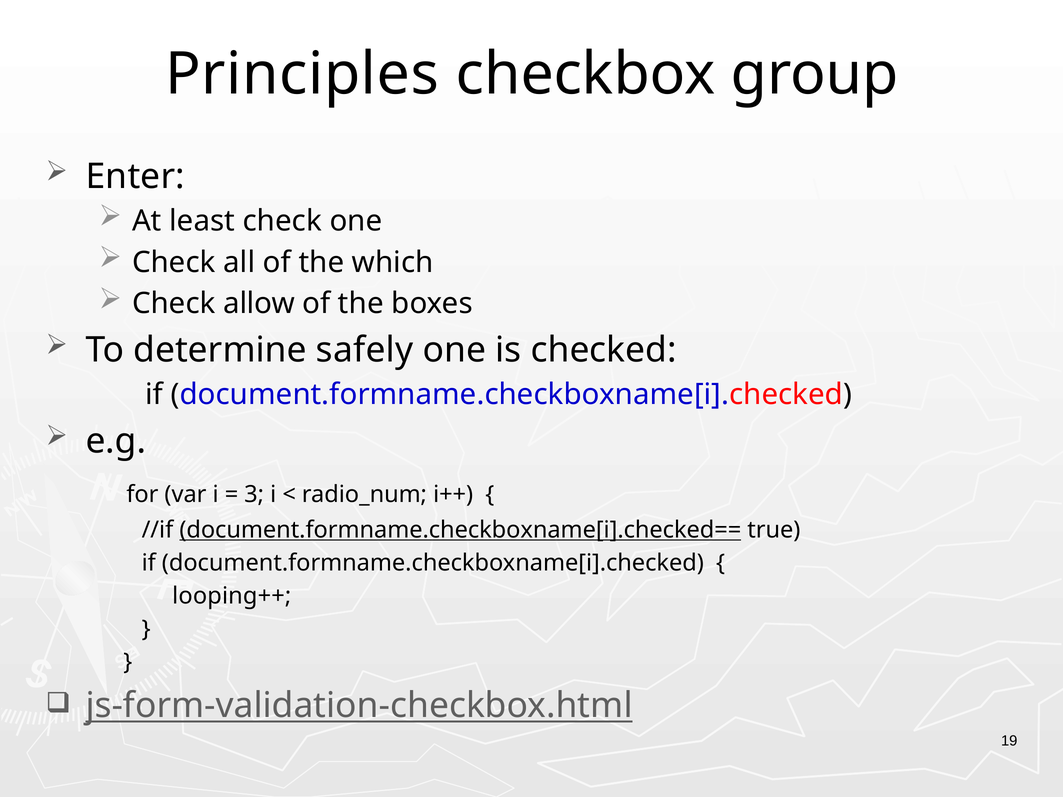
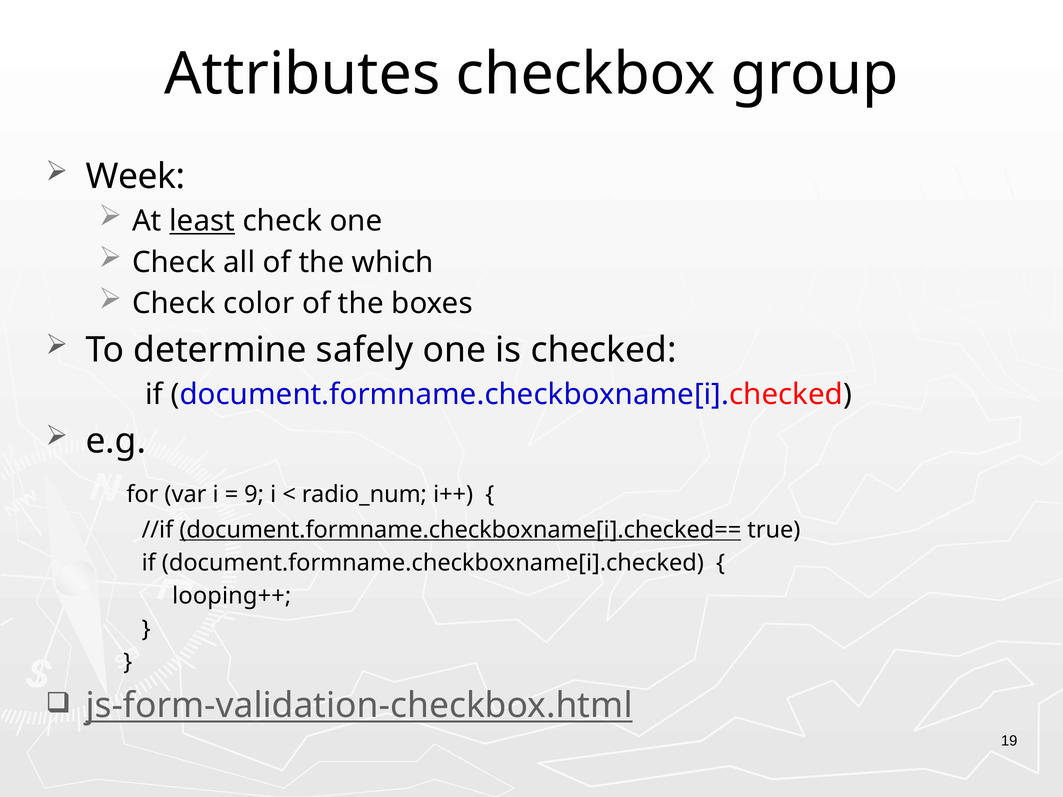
Principles: Principles -> Attributes (302, 74)
Enter: Enter -> Week (135, 177)
least underline: none -> present (202, 221)
allow: allow -> color (259, 304)
3: 3 -> 9 (254, 495)
